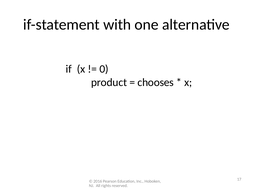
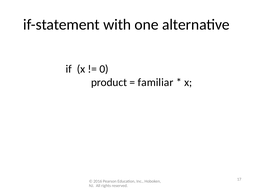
chooses: chooses -> familiar (156, 82)
